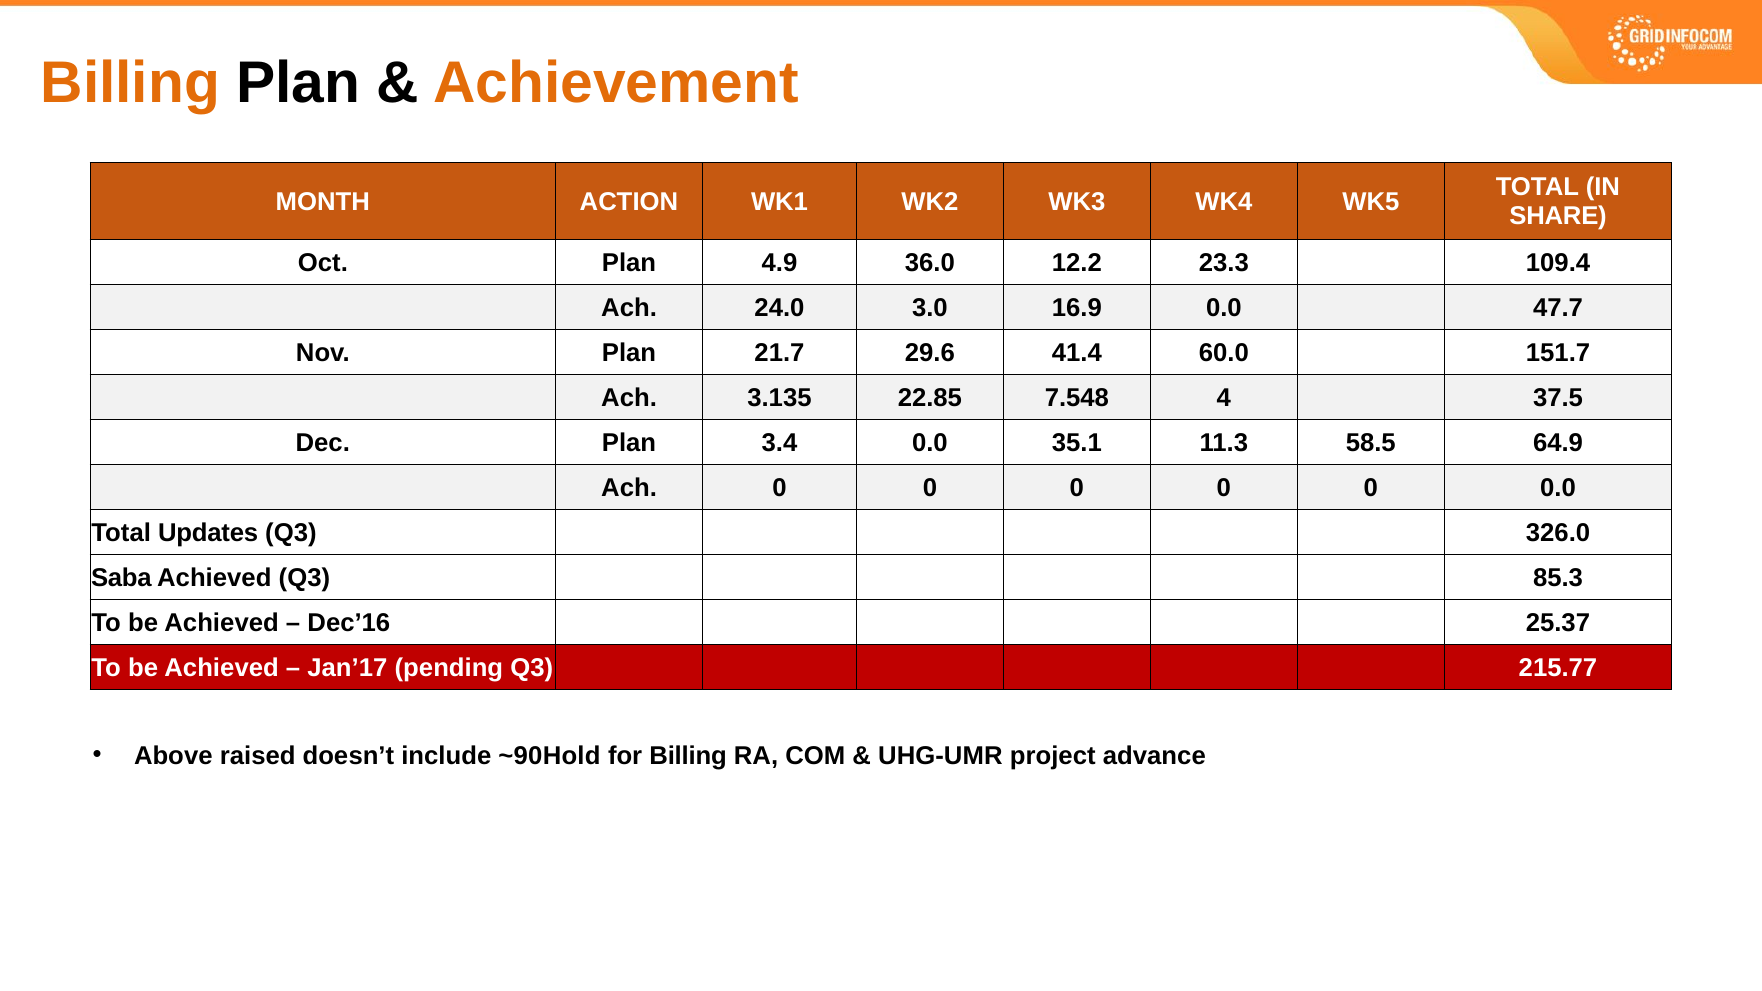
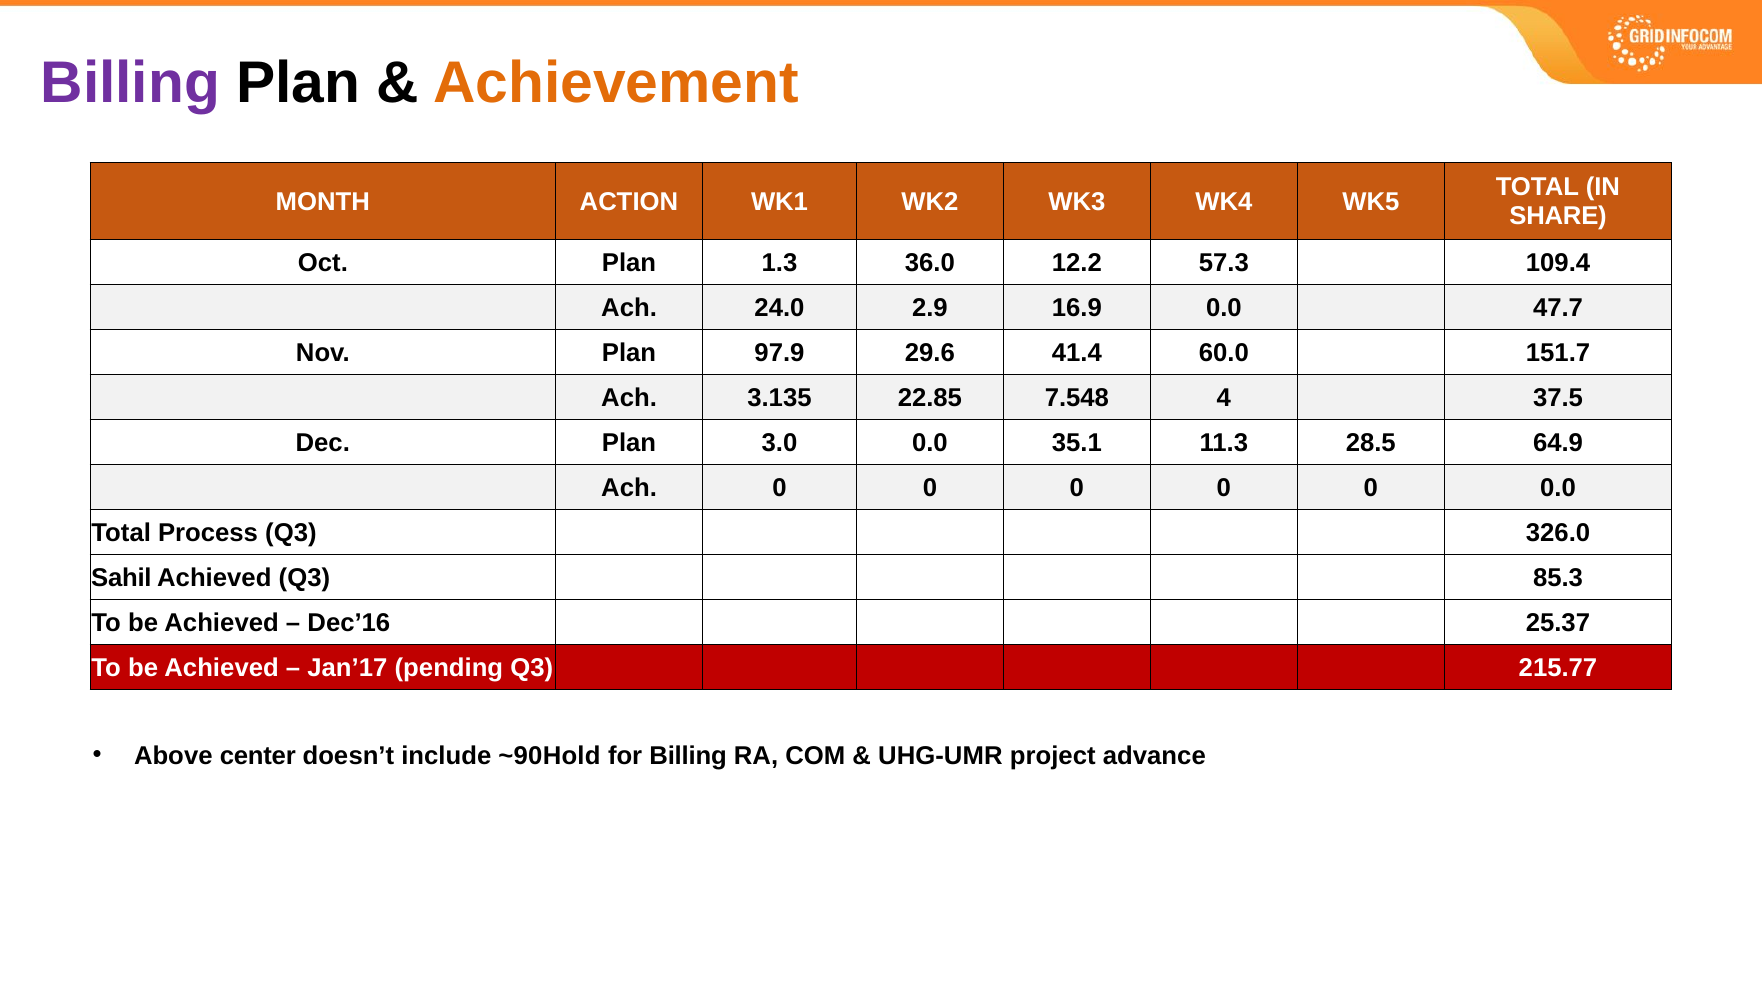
Billing colour: orange -> purple (130, 84)
4.9: 4.9 -> 1.3 (780, 263)
23.3: 23.3 -> 57.3 (1224, 263)
3.0: 3.0 -> 2.9 (930, 308)
21.7: 21.7 -> 97.9 (779, 353)
3.4: 3.4 -> 3.0 (780, 443)
58.5: 58.5 -> 28.5 (1371, 443)
Updates: Updates -> Process (208, 533)
Saba: Saba -> Sahil (121, 578)
raised: raised -> center (258, 756)
